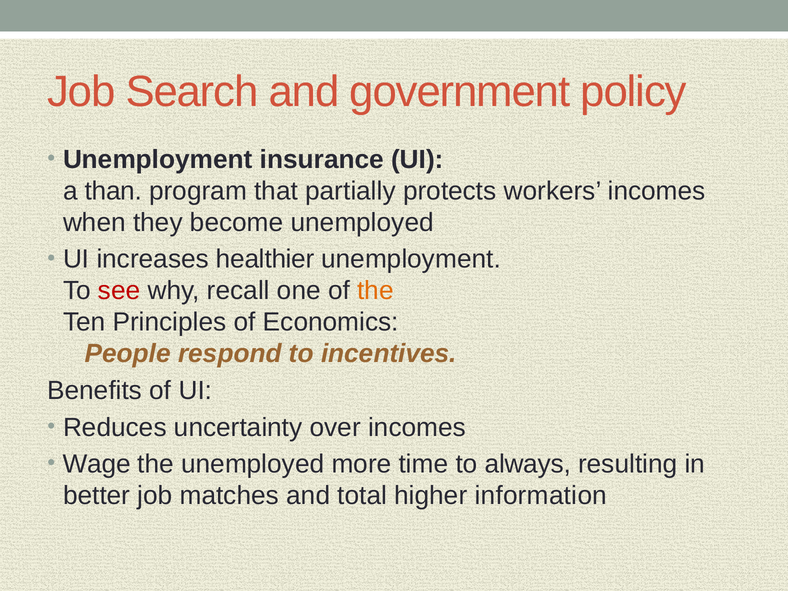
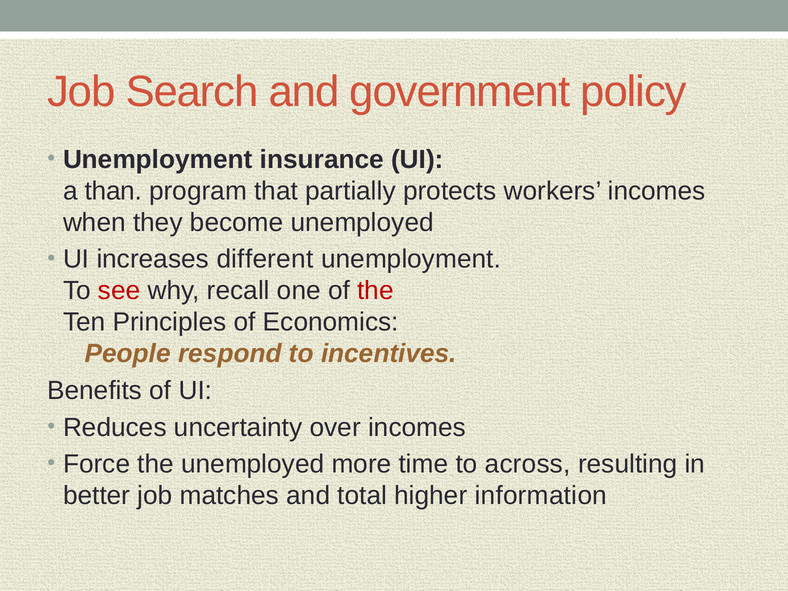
healthier: healthier -> different (265, 259)
the colour: orange -> red (375, 291)
Wage: Wage -> Force (97, 464)
always: always -> across (528, 464)
